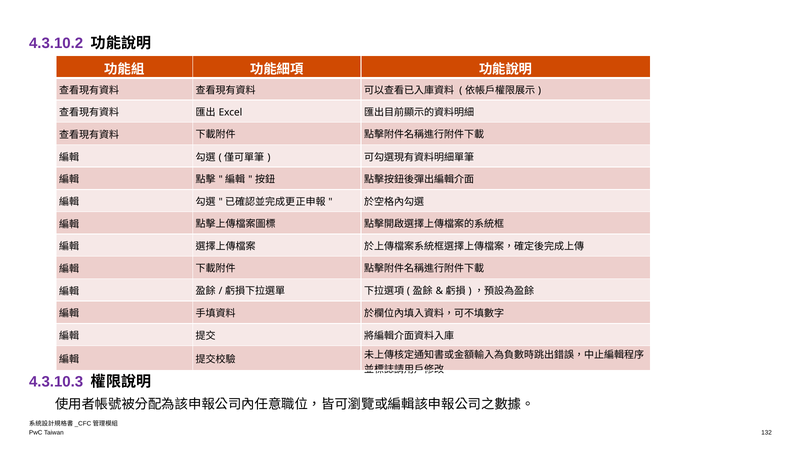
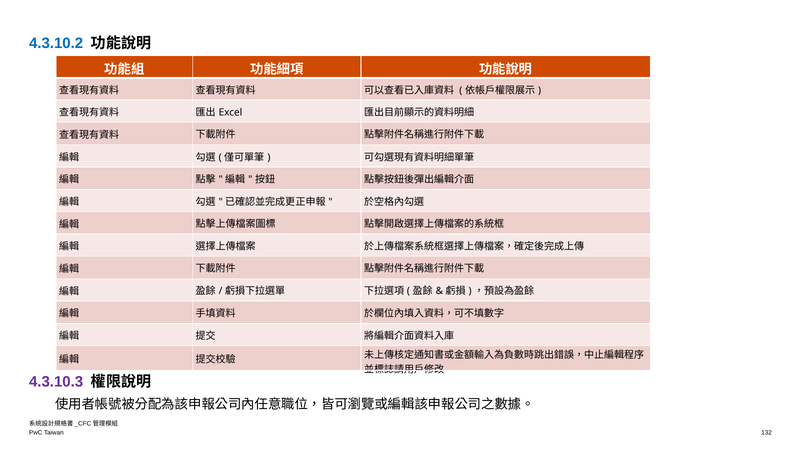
4.3.10.2 colour: purple -> blue (56, 43)
